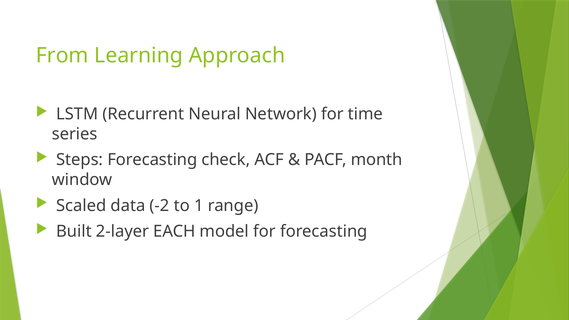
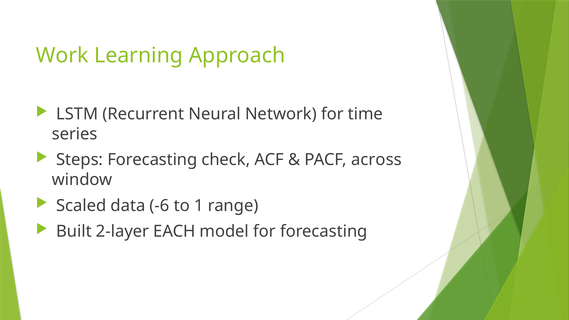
From: From -> Work (62, 56)
month: month -> across (376, 160)
-2: -2 -> -6 (160, 206)
